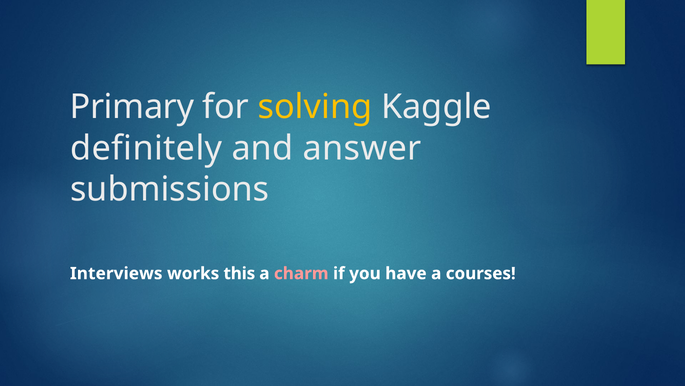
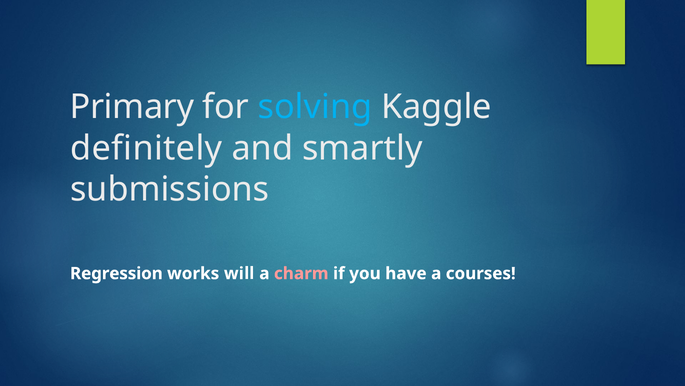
solving colour: yellow -> light blue (315, 107)
answer: answer -> smartly (362, 148)
Interviews: Interviews -> Regression (116, 273)
this: this -> will (239, 273)
